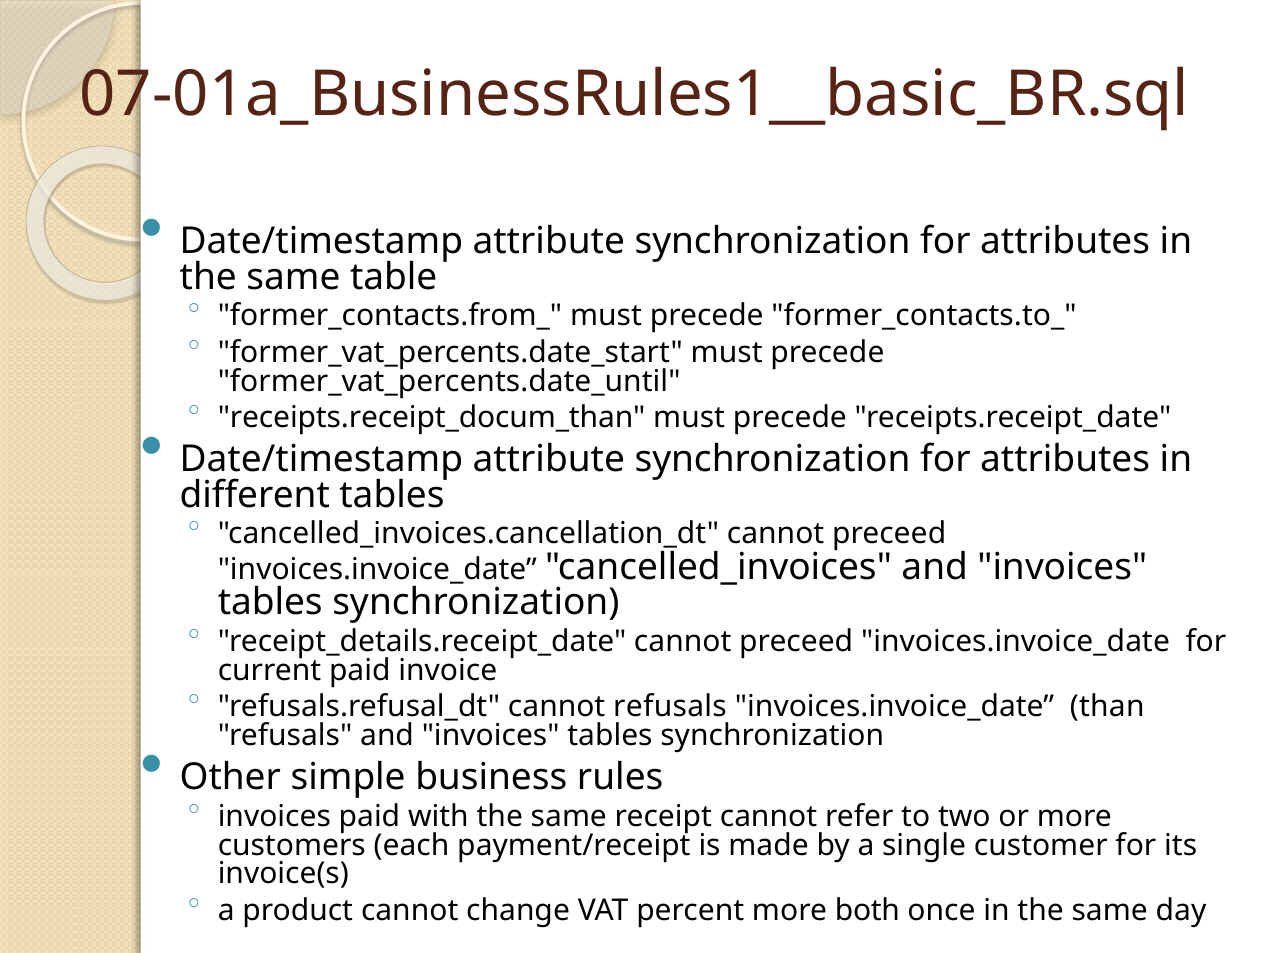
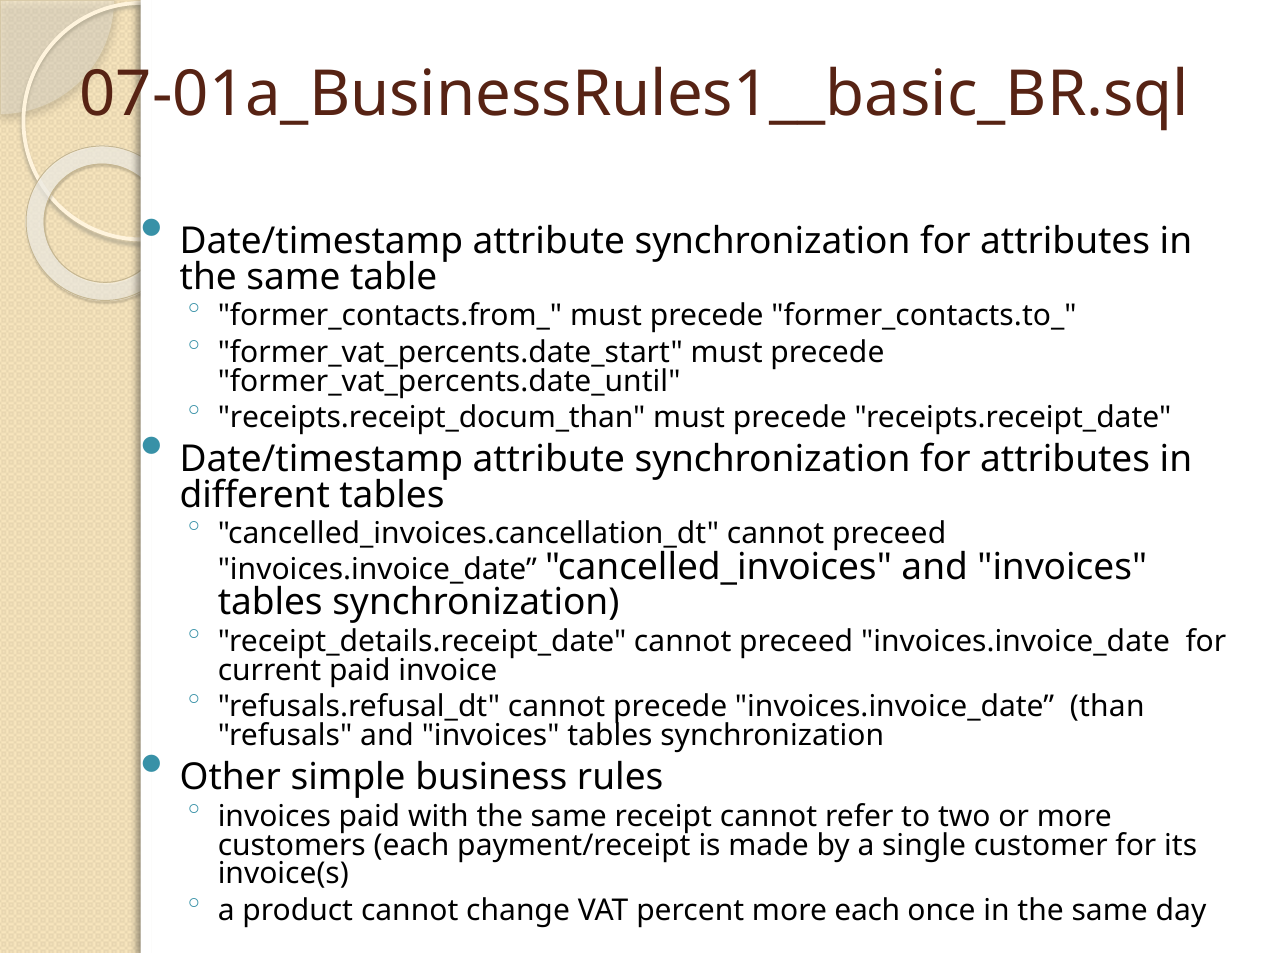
cannot refusals: refusals -> precede (670, 707)
more both: both -> each (867, 910)
